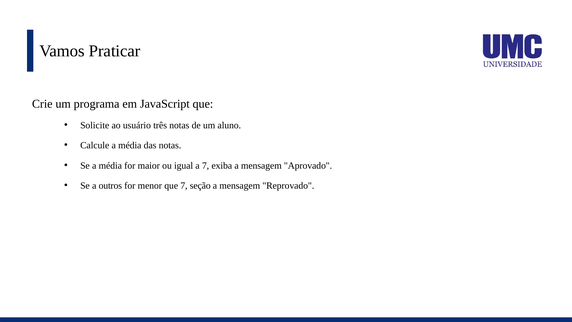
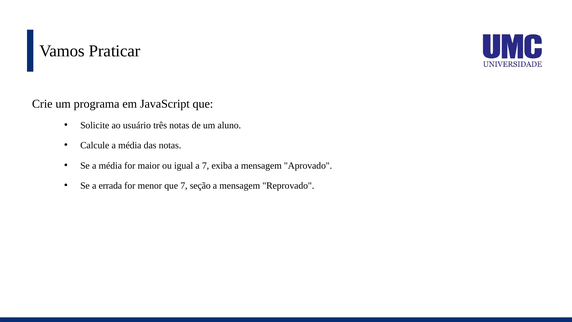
outros: outros -> errada (110, 186)
